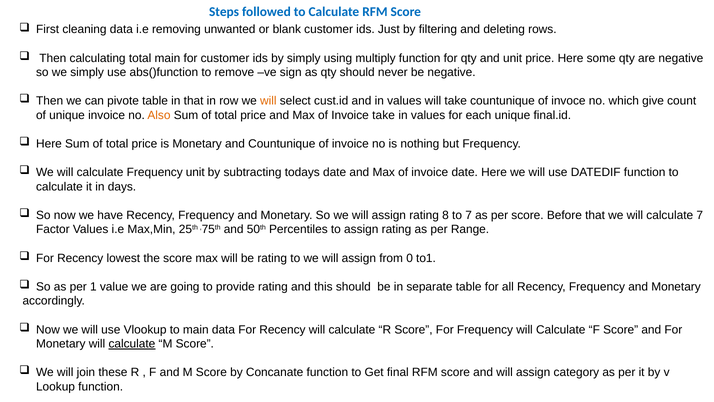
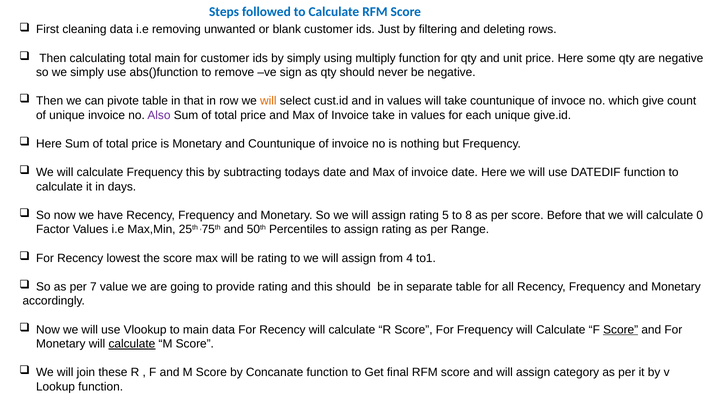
Also colour: orange -> purple (159, 115)
final.id: final.id -> give.id (552, 115)
Frequency unit: unit -> this (195, 172)
8: 8 -> 5 (446, 215)
to 7: 7 -> 8 (469, 215)
calculate 7: 7 -> 0 (700, 215)
0: 0 -> 4 (410, 258)
1: 1 -> 7 (93, 286)
Score underline: none -> present (621, 329)
